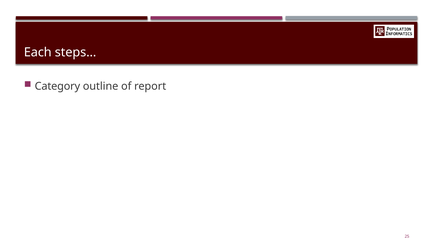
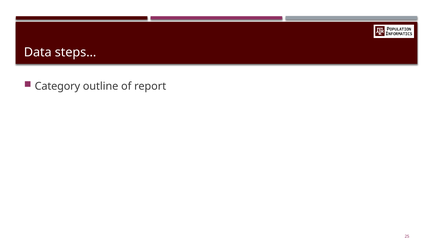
Each: Each -> Data (38, 53)
